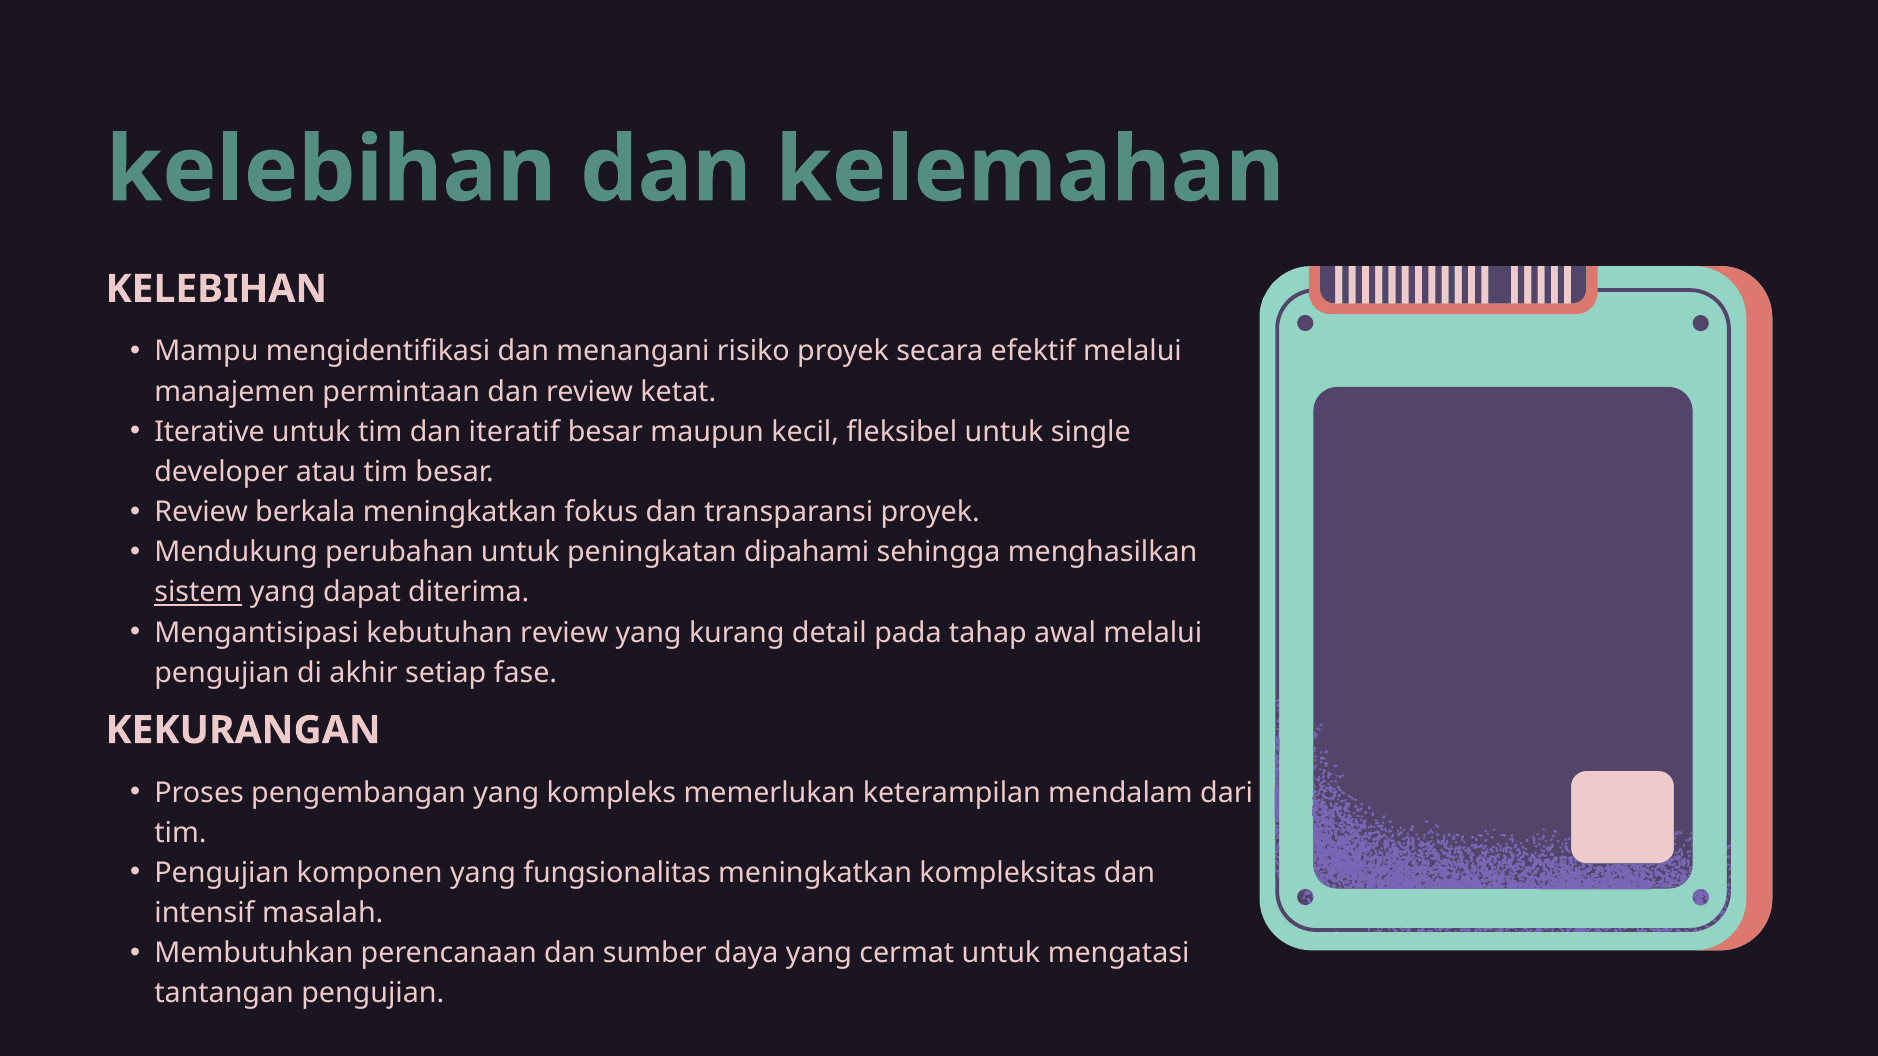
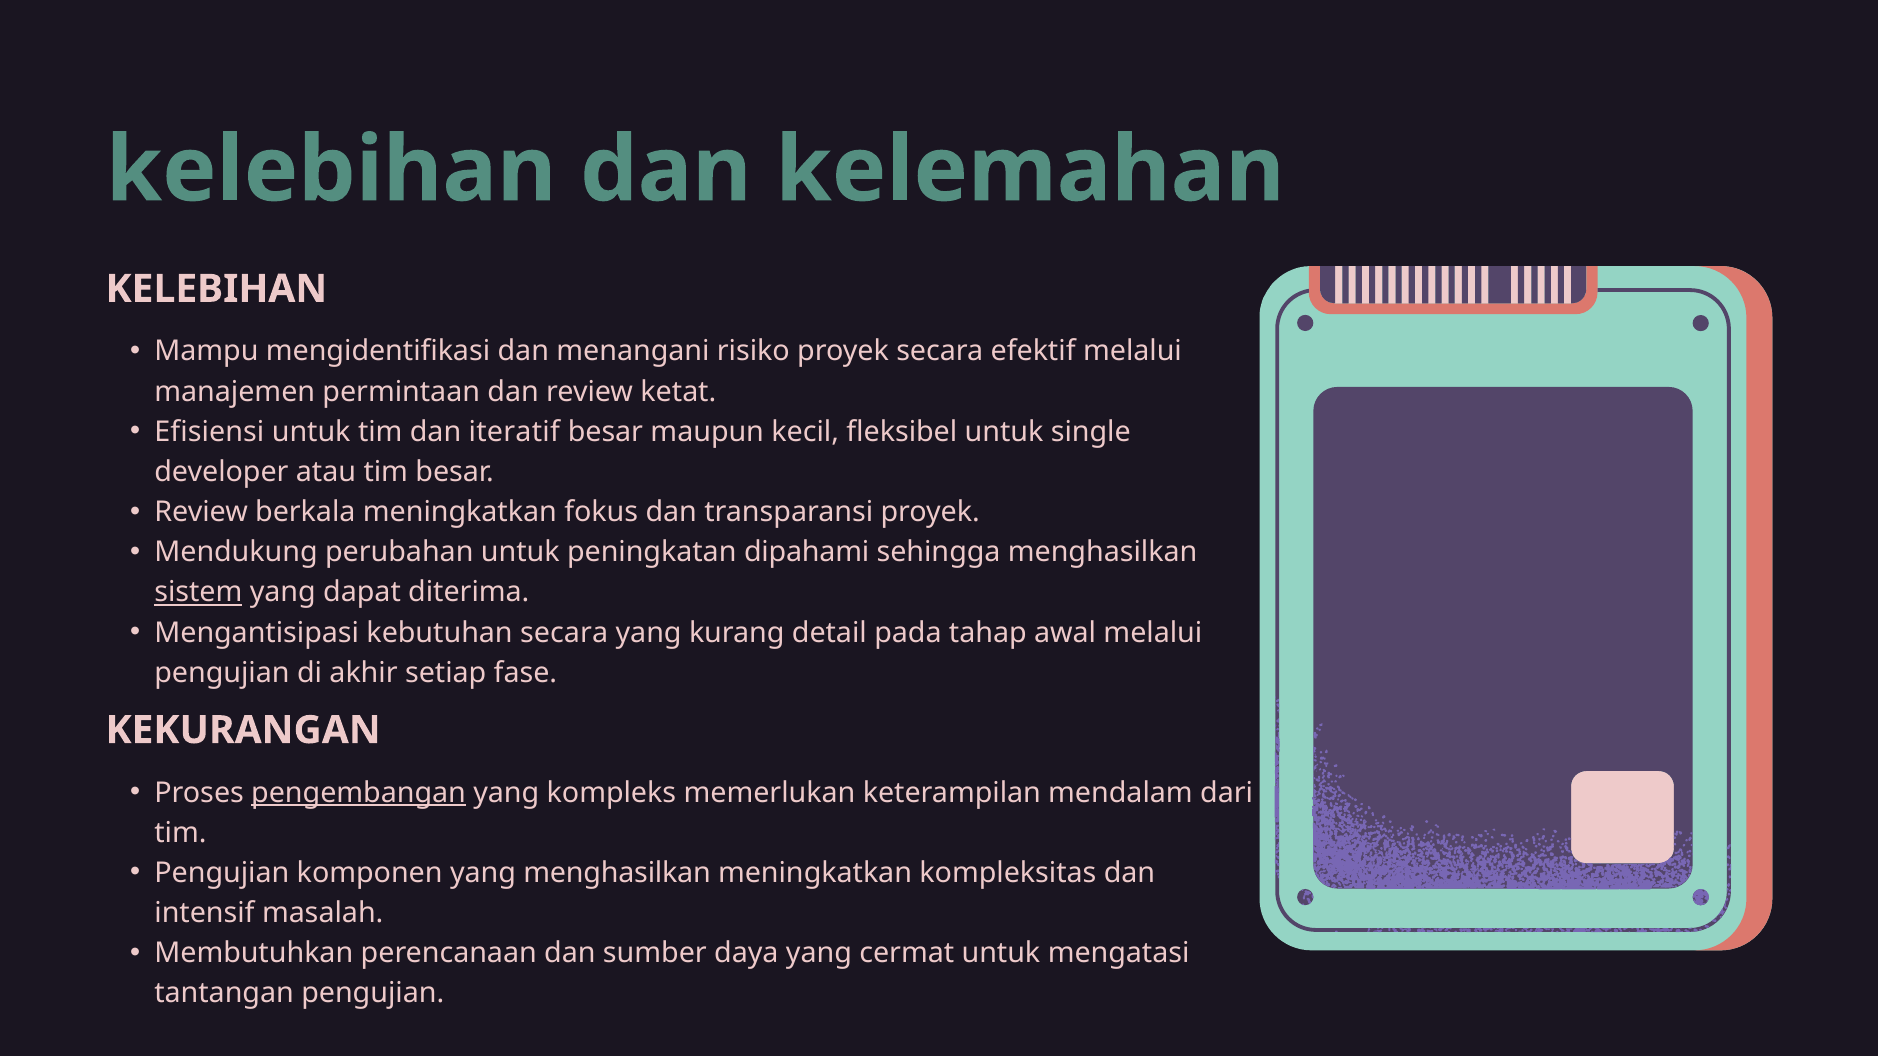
Iterative: Iterative -> Efisiensi (209, 432)
kebutuhan review: review -> secara (564, 633)
pengembangan underline: none -> present (359, 793)
yang fungsionalitas: fungsionalitas -> menghasilkan (617, 873)
